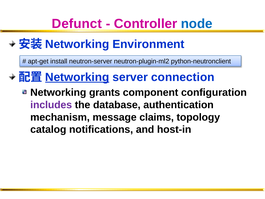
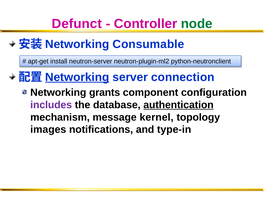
node colour: blue -> green (197, 24)
Environment: Environment -> Consumable (148, 44)
authentication underline: none -> present (178, 105)
claims: claims -> kernel (157, 117)
catalog: catalog -> images (48, 129)
host-in: host-in -> type-in (174, 129)
